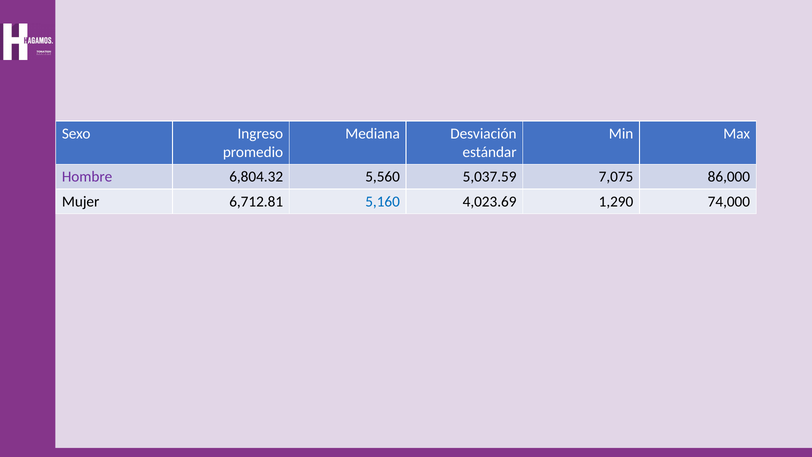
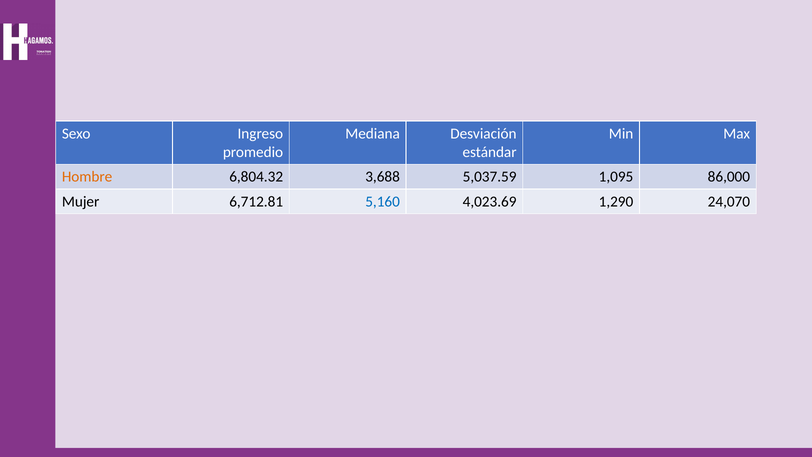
Hombre colour: purple -> orange (87, 177)
5,560: 5,560 -> 3,688 (383, 177)
7,075: 7,075 -> 1,095 (616, 177)
74,000: 74,000 -> 24,070 (729, 201)
